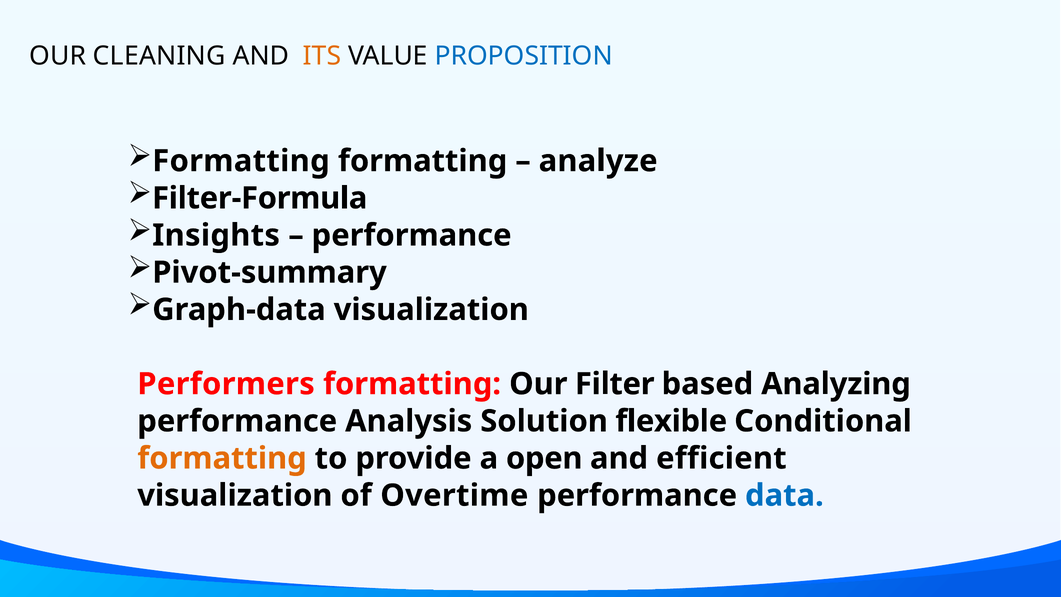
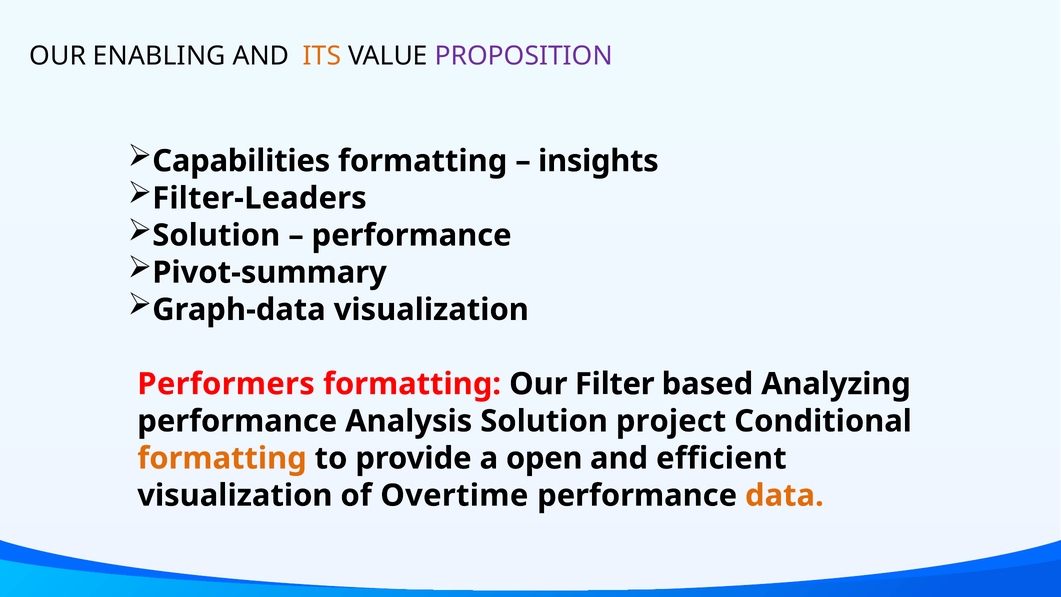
CLEANING: CLEANING -> ENABLING (159, 56)
PROPOSITION colour: blue -> purple (524, 56)
Formatting: Formatting -> Capabilities (241, 161)
analyze: analyze -> insights (598, 161)
Filter-Formula: Filter-Formula -> Filter-Leaders (259, 198)
Insights: Insights -> Solution (216, 235)
flexible: flexible -> project (671, 421)
data colour: blue -> orange (784, 495)
